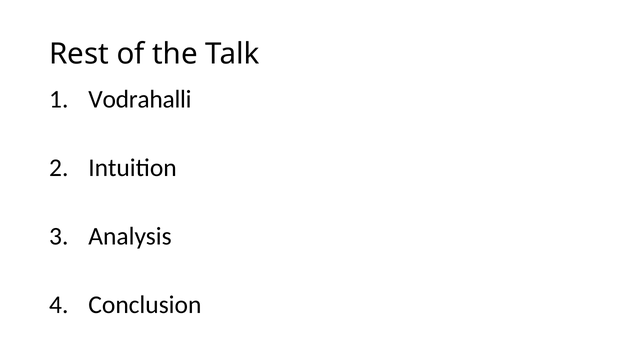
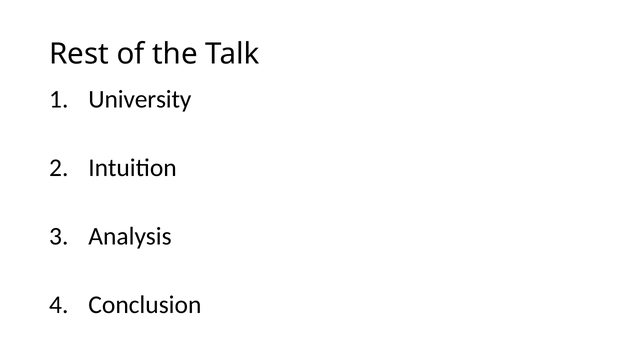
Vodrahalli: Vodrahalli -> University (140, 100)
